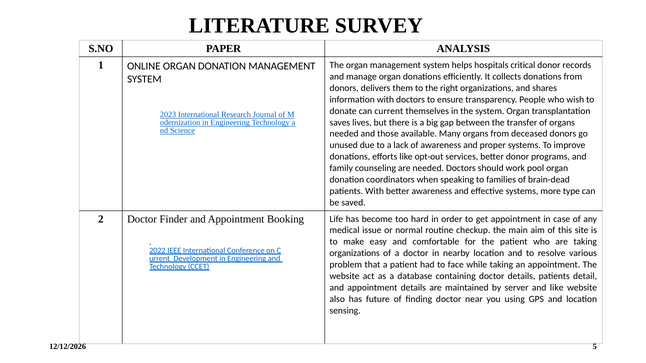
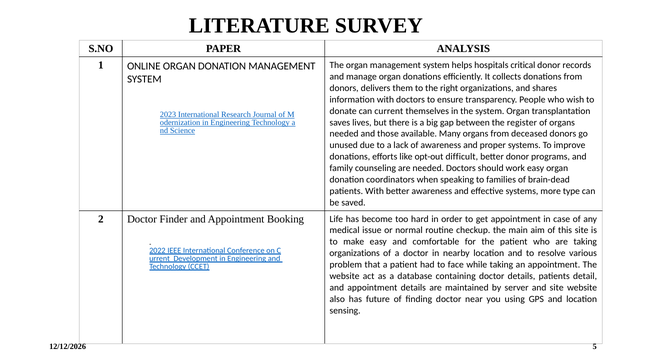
transfer: transfer -> register (522, 123)
services: services -> difficult (462, 157)
work pool: pool -> easy (536, 168)
and like: like -> site (557, 288)
